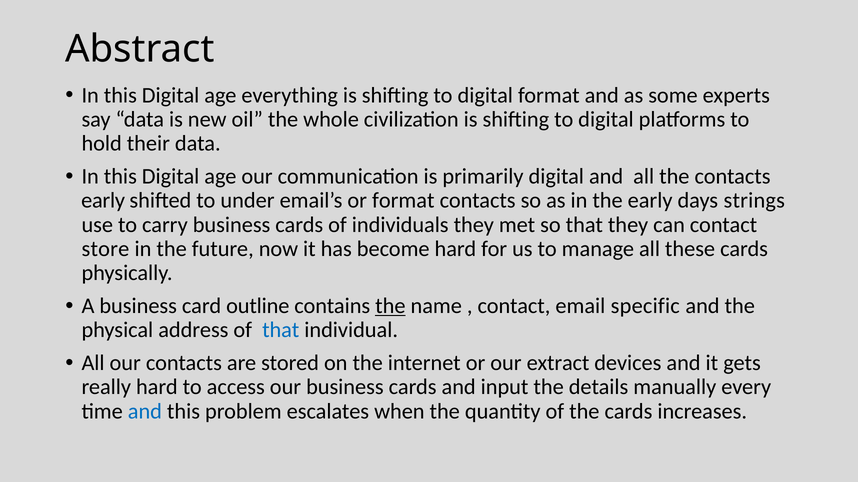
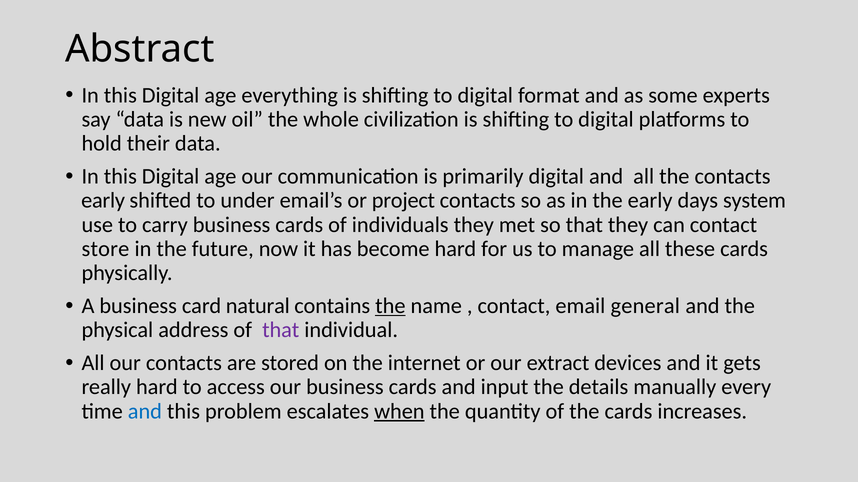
or format: format -> project (403, 201)
strings: strings -> system (754, 201)
outline: outline -> natural (258, 306)
specific: specific -> general (645, 306)
that colour: blue -> purple (281, 330)
when underline: none -> present (399, 412)
